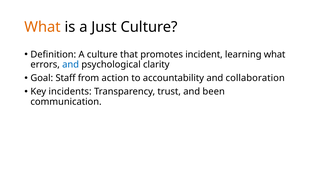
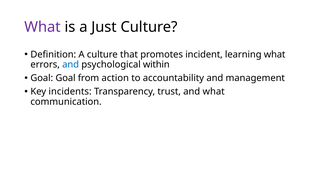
What colour: orange -> purple (43, 27)
clarity: clarity -> within (156, 64)
Goal Staff: Staff -> Goal (66, 78)
collaboration: collaboration -> management (255, 78)
and been: been -> what (214, 91)
